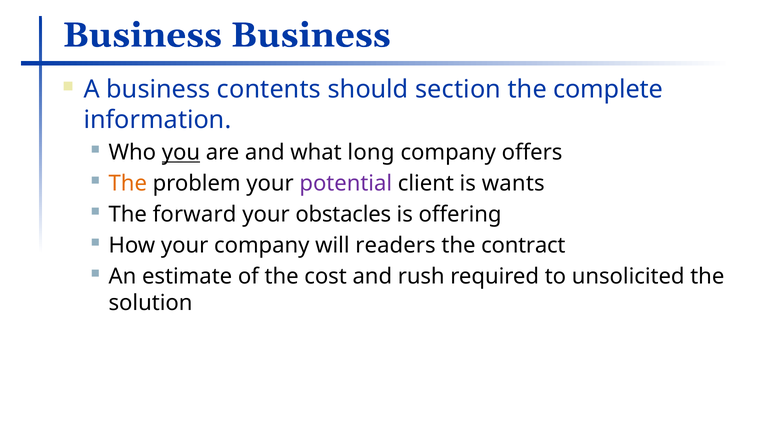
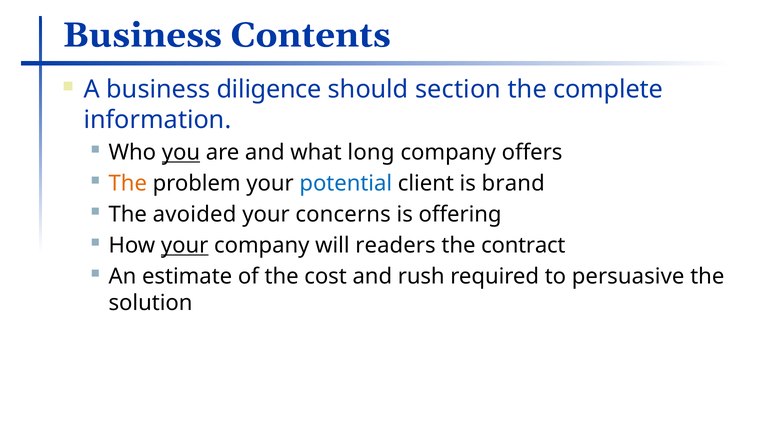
Business Business: Business -> Contents (311, 35)
contents: contents -> diligence (269, 90)
potential colour: purple -> blue (346, 184)
wants: wants -> brand (513, 184)
forward: forward -> avoided (195, 215)
obstacles: obstacles -> concerns (343, 215)
your underline: none -> present (185, 246)
unsolicited: unsolicited -> persuasive (628, 277)
